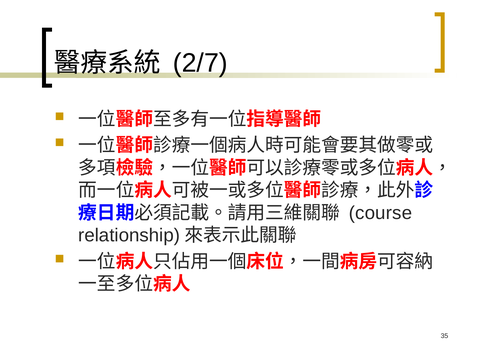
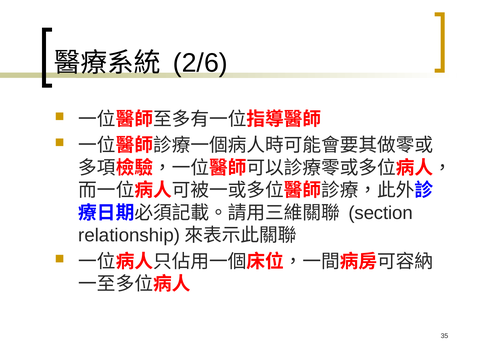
2/7: 2/7 -> 2/6 (200, 63)
course: course -> section (381, 213)
